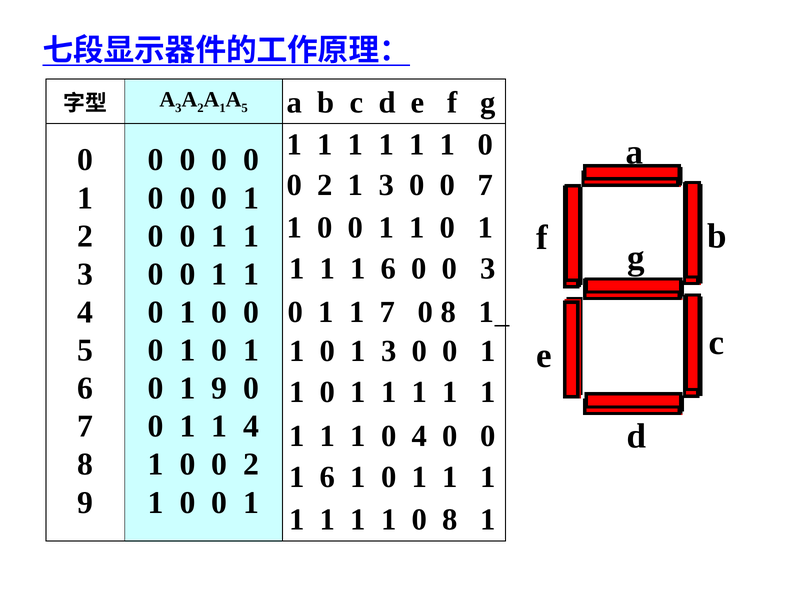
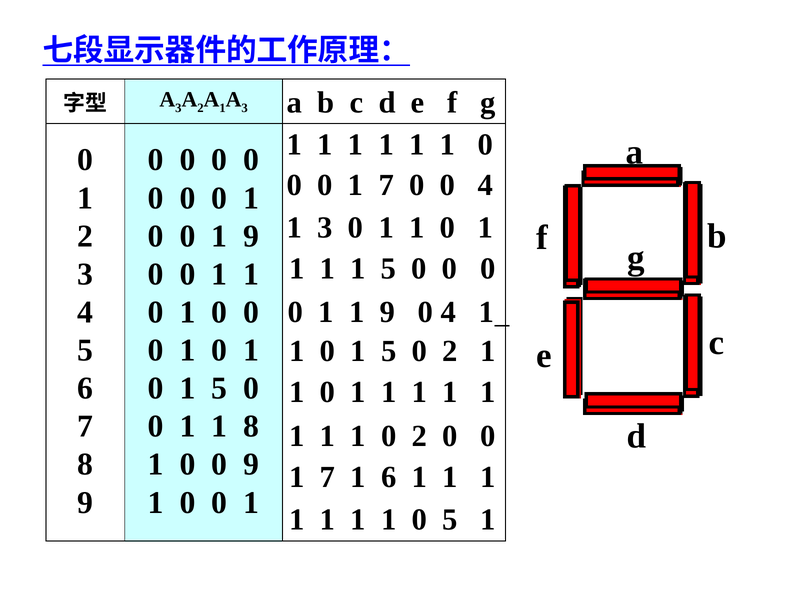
1 A 5: 5 -> 3 (245, 108)
2: 2 -> 0 (325, 185)
3: 3 -> 7 (386, 185)
0 0 7: 7 -> 4 (486, 185)
0: 0 -> 3 (325, 227)
1: 1 -> 9 (251, 236)
6: 6 -> 5 (388, 269)
3: 3 -> 0 (488, 269)
1 1 7: 7 -> 9 (387, 312)
8: 8 -> 4 (448, 312)
3: 3 -> 5 (389, 351)
0: 0 -> 2 (450, 351)
9: 9 -> 5 (219, 388)
1 4: 4 -> 8 (251, 426)
1 0 4: 4 -> 2 (419, 436)
2: 2 -> 9 (251, 464)
6: 6 -> 7 (328, 477)
0: 0 -> 6 (389, 477)
1 0 8: 8 -> 5 (450, 520)
